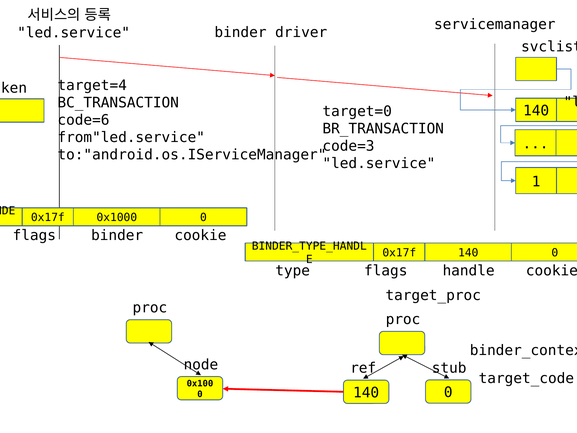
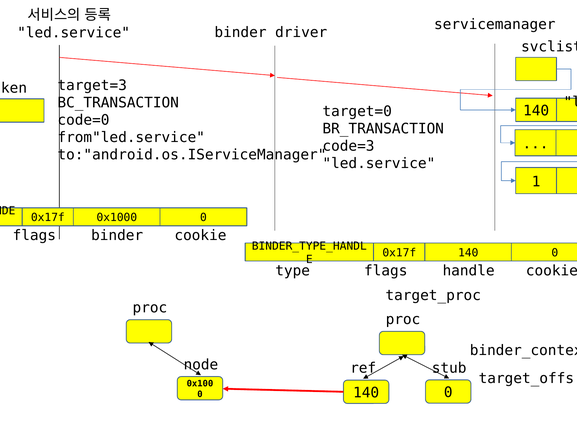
target=4: target=4 -> target=3 (92, 85)
code=6: code=6 -> code=0 (83, 120)
target_code: target_code -> target_offs (526, 378)
